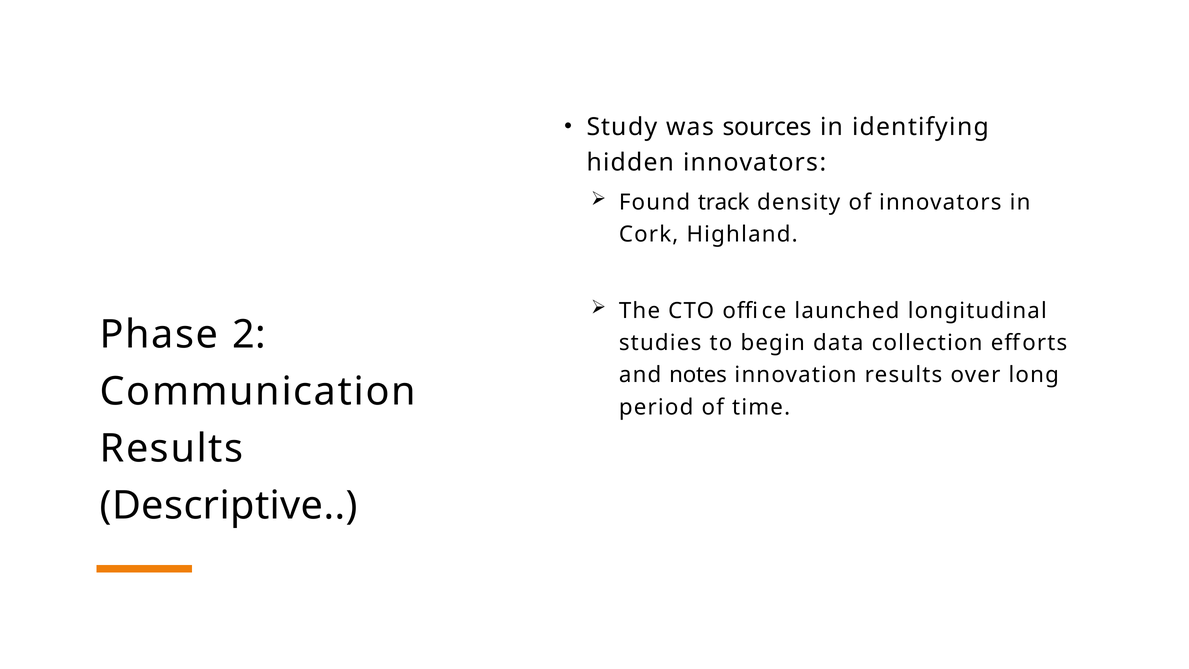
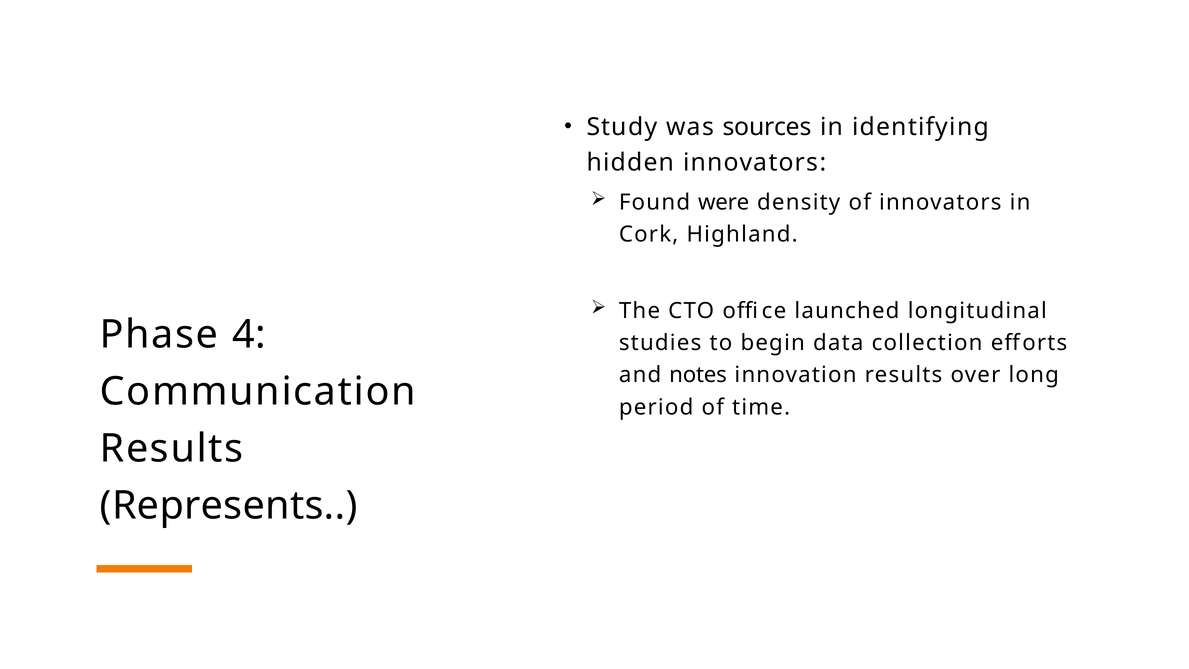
track: track -> were (724, 202)
2: 2 -> 4 (249, 334)
Descriptive: Descriptive -> Represents (229, 506)
